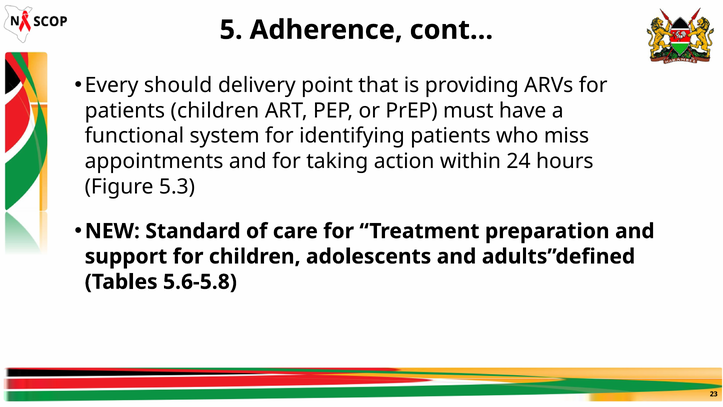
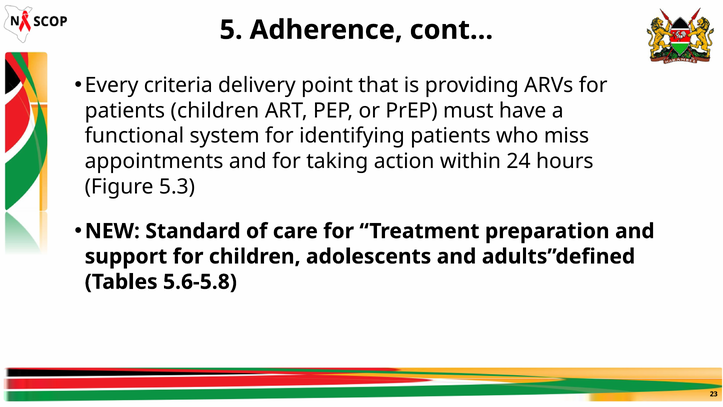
should: should -> criteria (178, 85)
